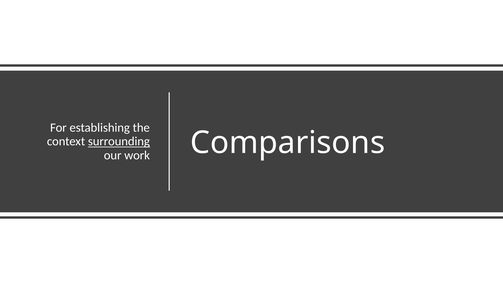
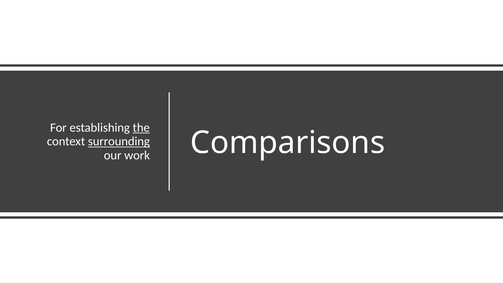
the underline: none -> present (141, 128)
